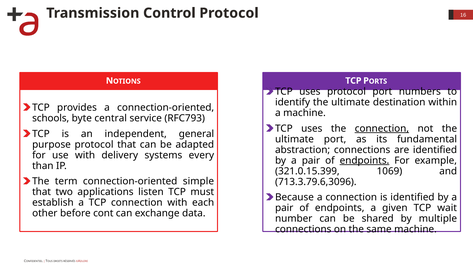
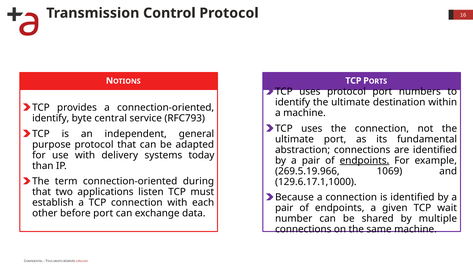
schools: schools -> identify (51, 118)
connection underline: present -> none (382, 128)
every: every -> today (201, 155)
321.0.15.399: 321.0.15.399 -> 269.5.19.966 (307, 171)
simple: simple -> during (198, 181)
713.3.79.6,3096: 713.3.79.6,3096 -> 129.6.17.1,1000 (316, 182)
before cont: cont -> port (103, 213)
